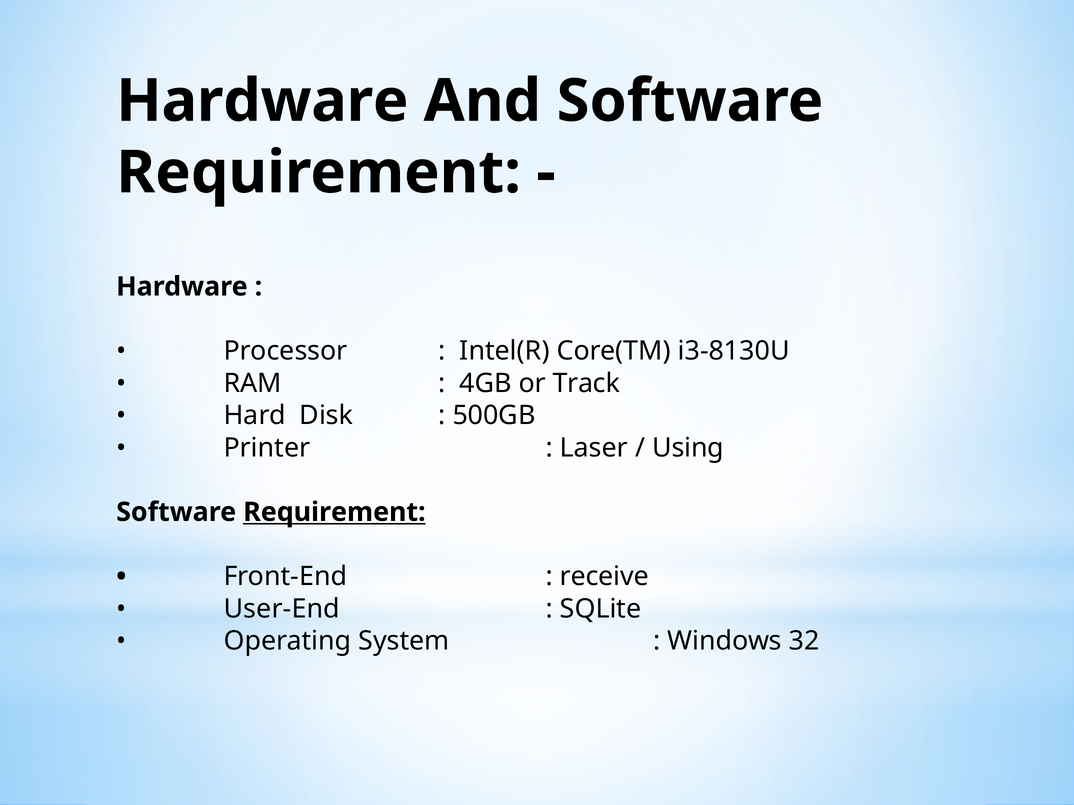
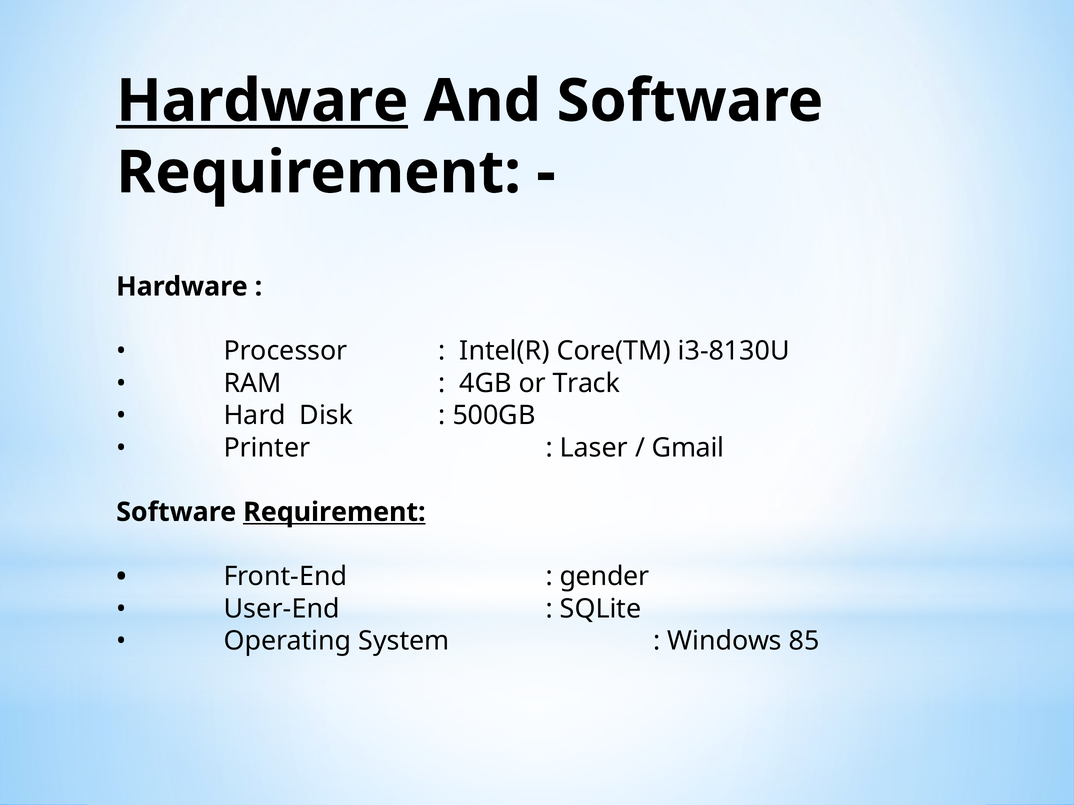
Hardware underline: none -> present (262, 101)
Using: Using -> Gmail (688, 448)
receive: receive -> gender (604, 577)
32: 32 -> 85 (804, 641)
